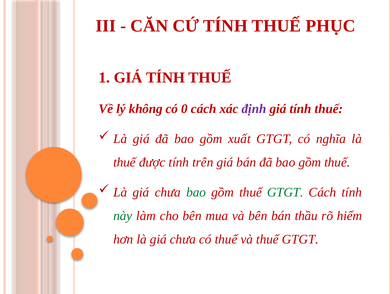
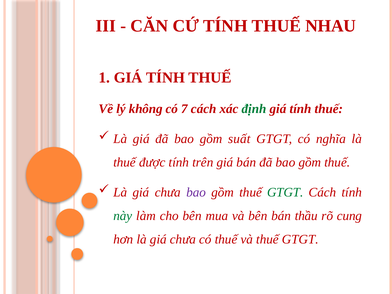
PHỤC: PHỤC -> NHAU (331, 26)
0: 0 -> 7 (184, 109)
định colour: purple -> green (254, 109)
xuất: xuất -> suất (239, 139)
bao colour: green -> purple (196, 192)
hiểm: hiểm -> cung (349, 216)
